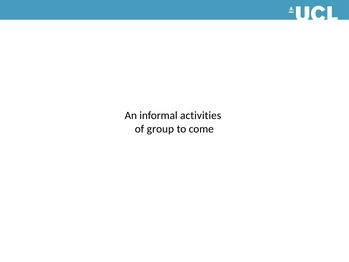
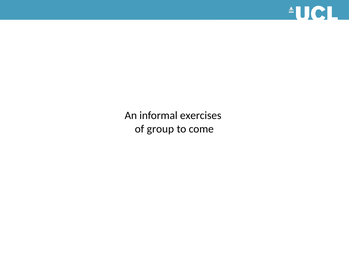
activities: activities -> exercises (201, 115)
